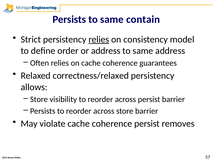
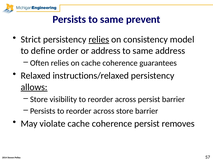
contain: contain -> prevent (143, 19)
correctness/relaxed: correctness/relaxed -> instructions/relaxed (91, 76)
allows underline: none -> present (34, 87)
